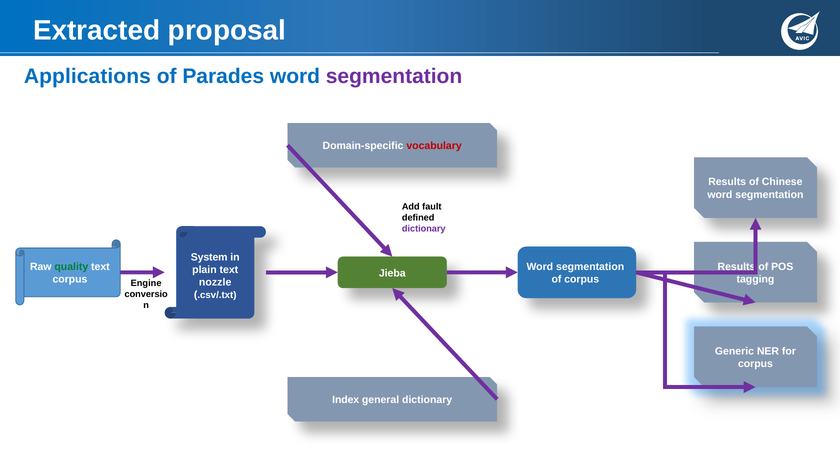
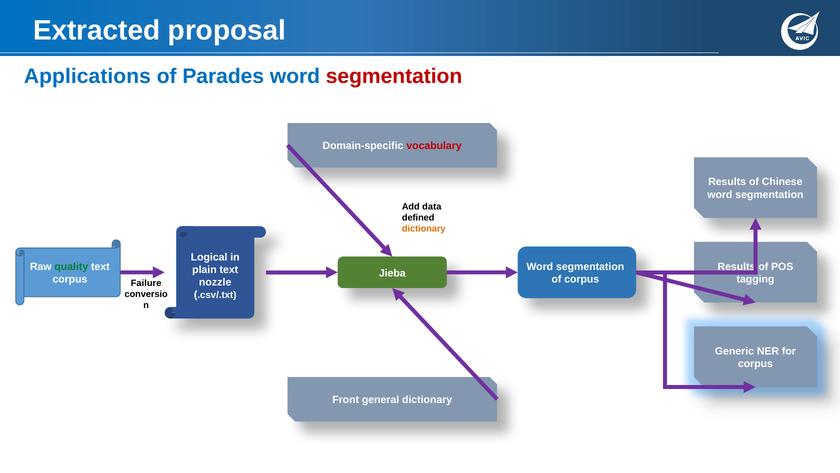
segmentation colour: purple -> red (394, 76)
fault: fault -> data (432, 207)
dictionary colour: purple -> orange (424, 229)
System: System -> Logical (209, 257)
Engine: Engine -> Failure (146, 283)
Index: Index -> Front (346, 400)
